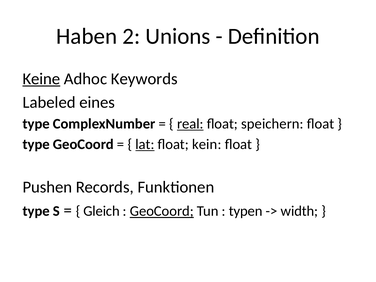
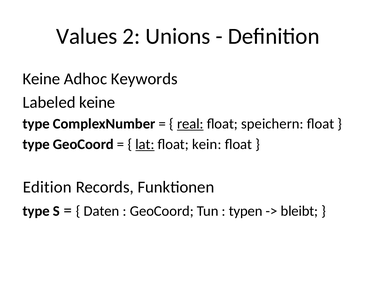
Haben: Haben -> Values (87, 36)
Keine underline: present -> none (41, 79)
Labeled eines: eines -> keine (97, 102)
Pushen: Pushen -> Edition (47, 187)
Gleich: Gleich -> Daten (101, 211)
GeoCoord underline: present -> none (162, 211)
width: width -> bleibt (299, 211)
